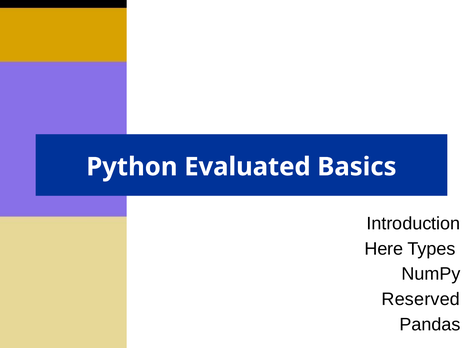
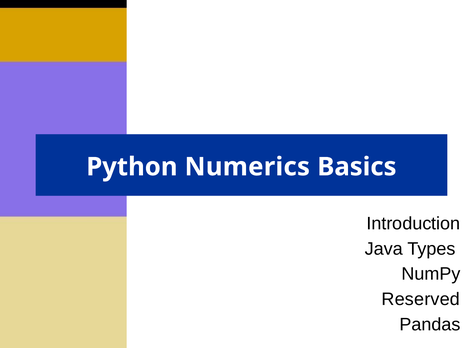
Evaluated: Evaluated -> Numerics (247, 167)
Here: Here -> Java (384, 248)
